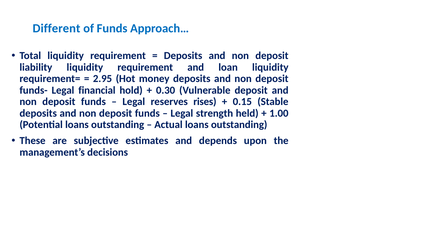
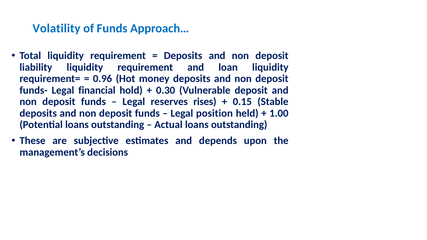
Different: Different -> Volatility (56, 28)
2.95: 2.95 -> 0.96 (103, 79)
strength: strength -> position (214, 113)
